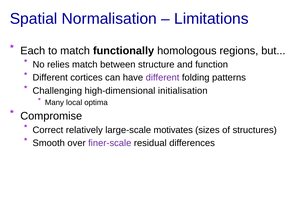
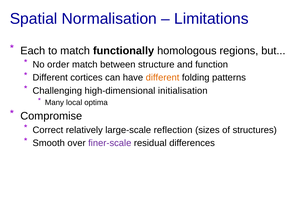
relies: relies -> order (58, 65)
different colour: purple -> orange (163, 78)
motivates: motivates -> reflection (173, 130)
